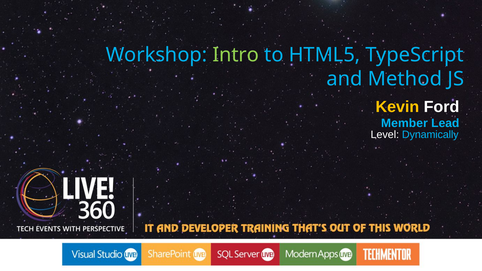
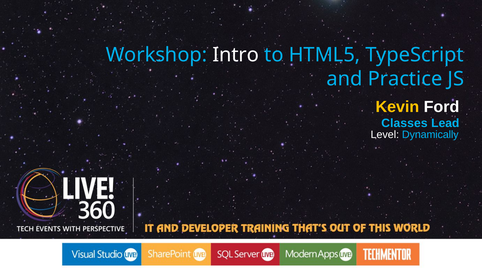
Intro colour: light green -> white (236, 55)
Method: Method -> Practice (405, 79)
Member: Member -> Classes (404, 123)
